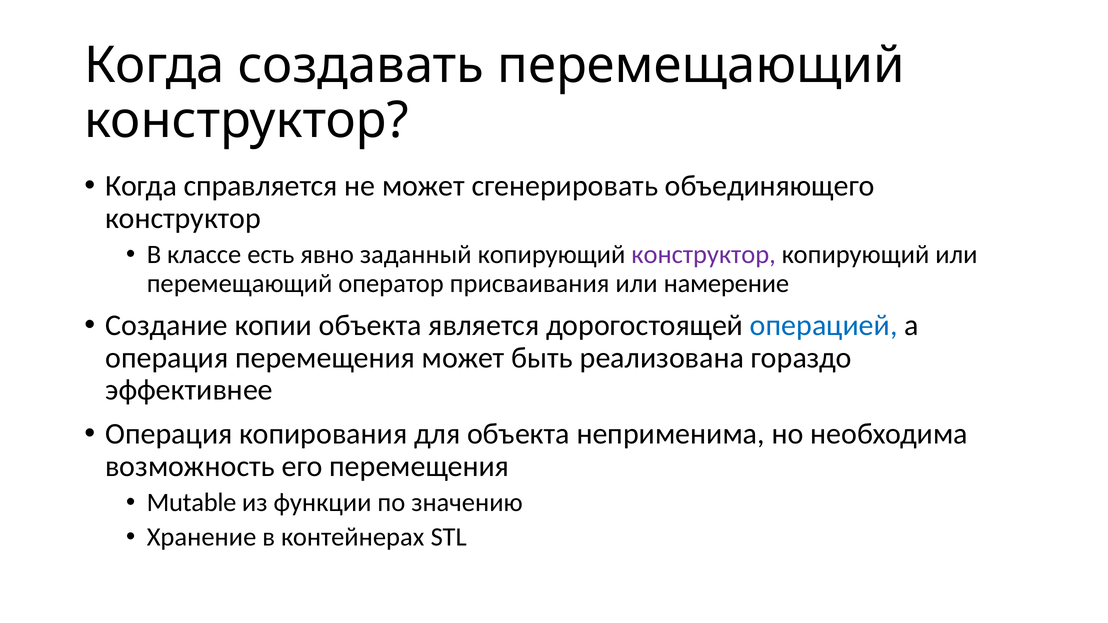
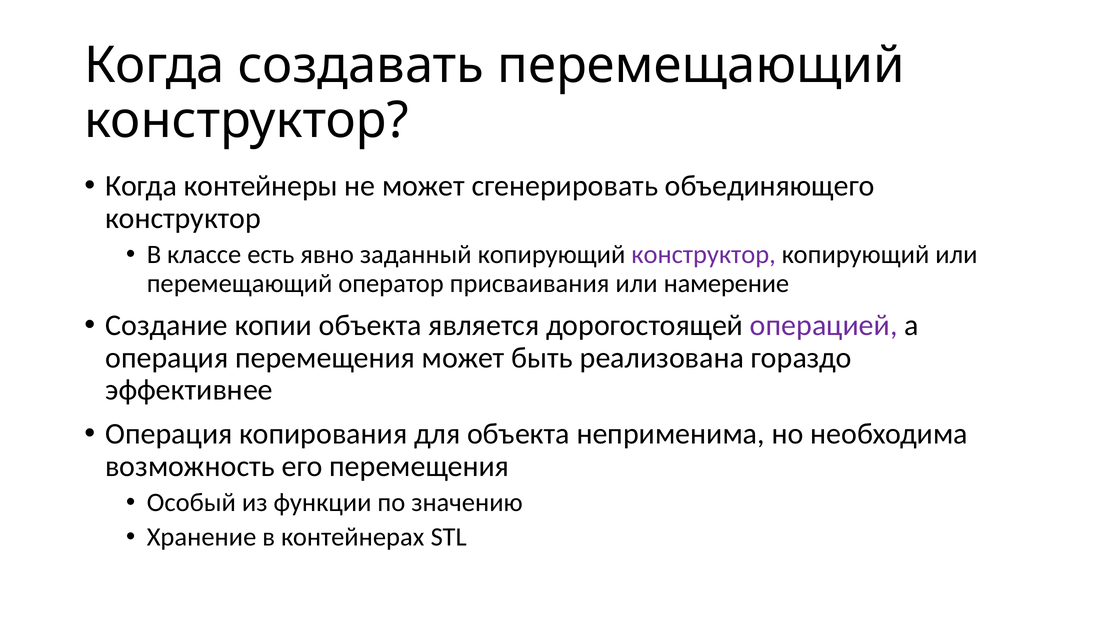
справляется: справляется -> контейнеры (261, 186)
операцией colour: blue -> purple (824, 325)
Mutable: Mutable -> Особый (191, 503)
